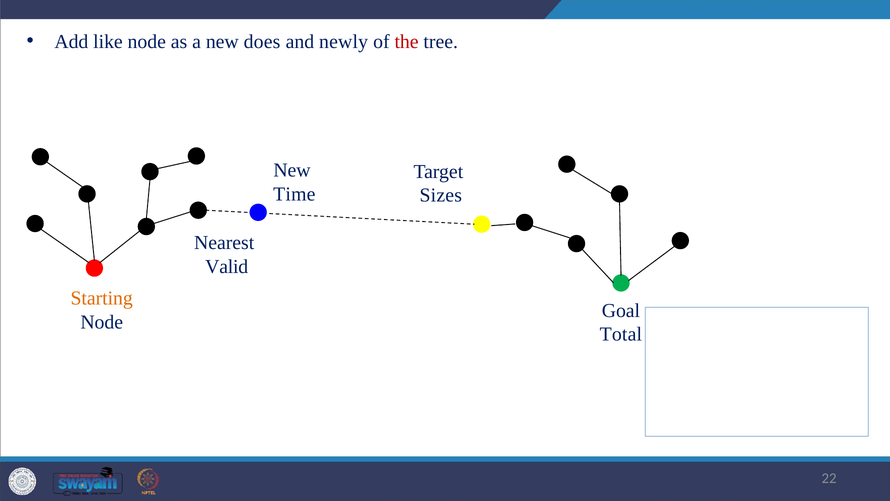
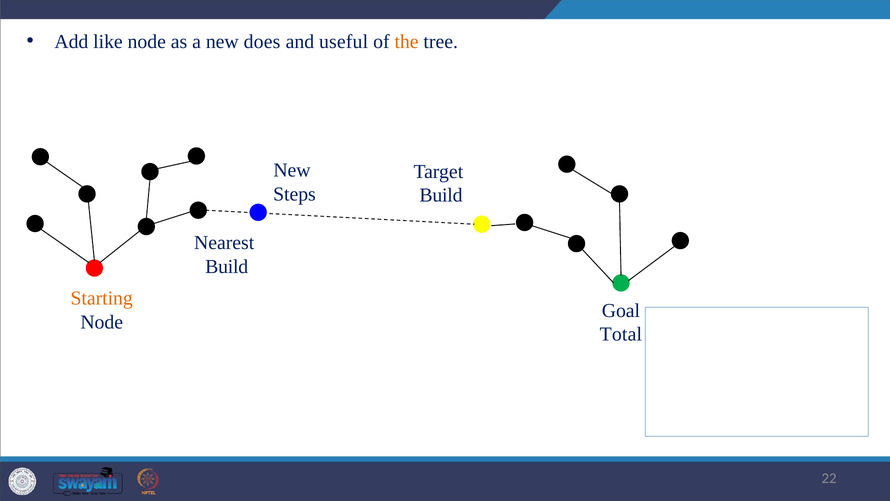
newly: newly -> useful (344, 41)
the colour: red -> orange (407, 41)
Time: Time -> Steps (294, 194)
Sizes: Sizes -> Build (441, 195)
Valid: Valid -> Build (227, 266)
